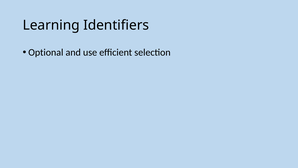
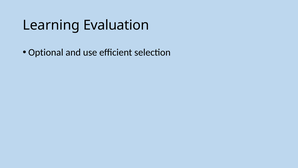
Identifiers: Identifiers -> Evaluation (116, 25)
